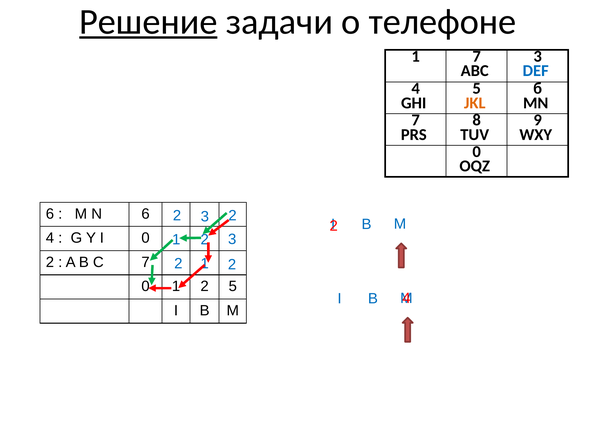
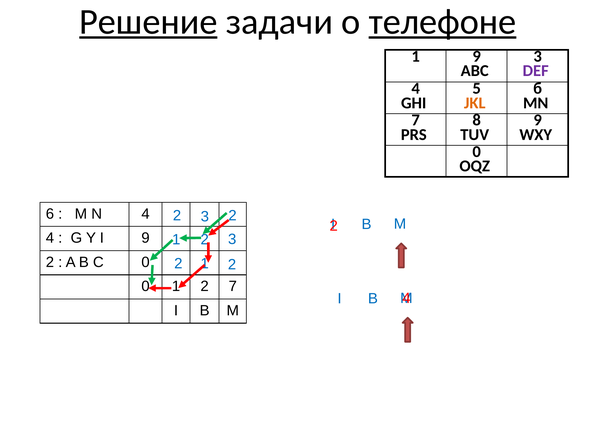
телефоне underline: none -> present (443, 22)
1 7: 7 -> 9 (477, 56)
DEF colour: blue -> purple (536, 71)
N 6: 6 -> 4 (145, 214)
I 0: 0 -> 9 (145, 238)
C 7: 7 -> 0 (145, 262)
5: 5 -> 7 (233, 286)
